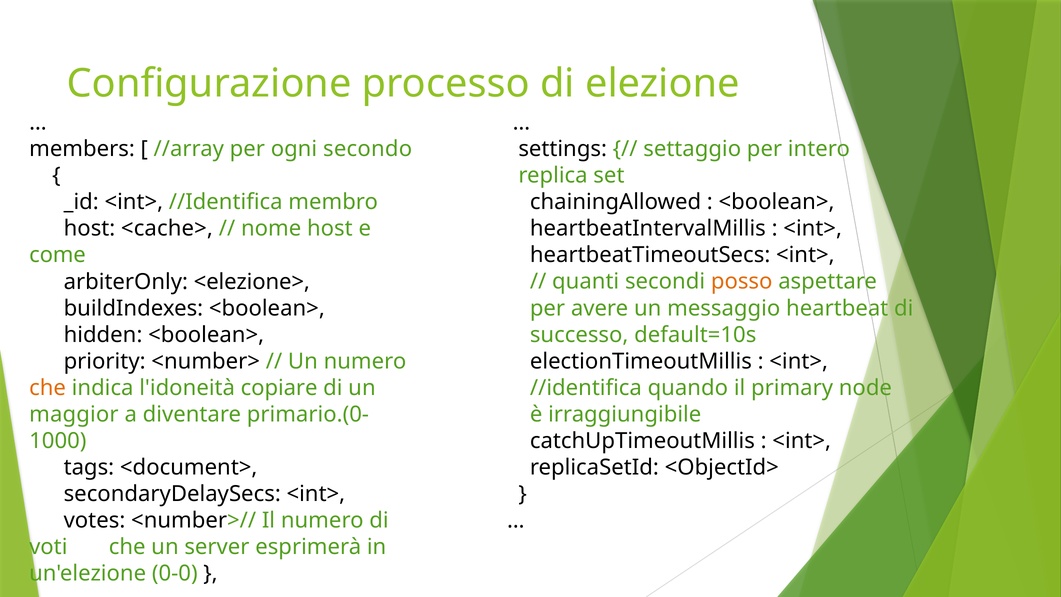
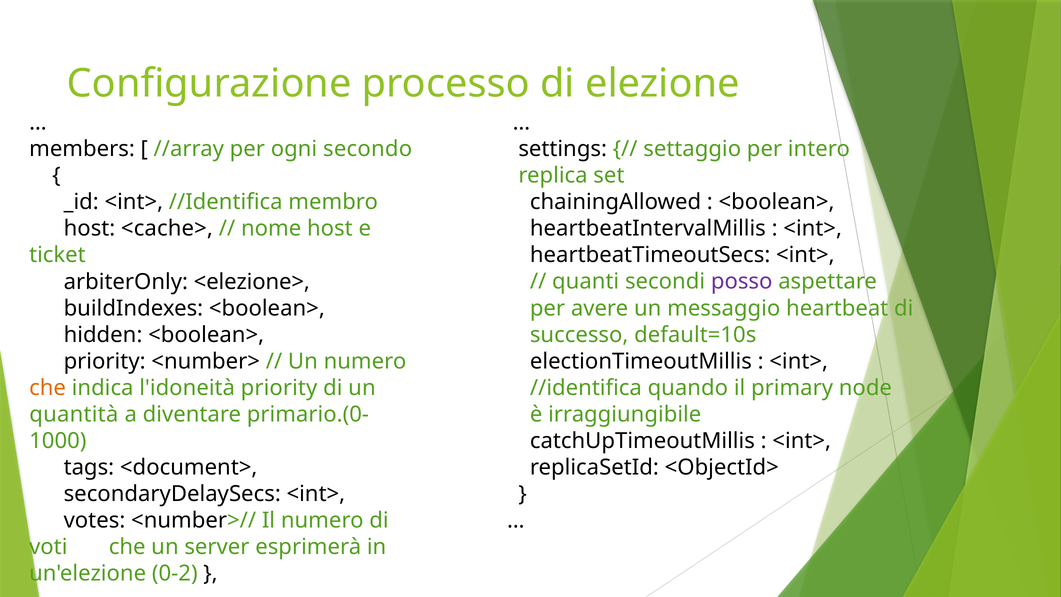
come: come -> ticket (57, 255)
posso colour: orange -> purple (742, 282)
l'idoneità copiare: copiare -> priority (279, 388)
maggior: maggior -> quantità (74, 414)
0-0: 0-0 -> 0-2 (175, 573)
